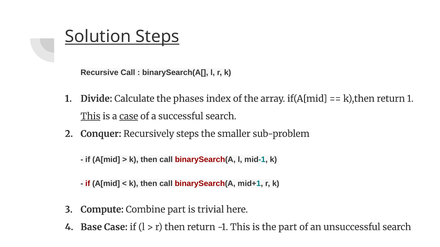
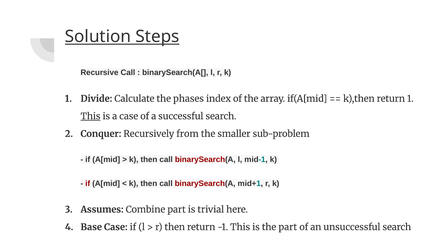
case underline: present -> none (129, 117)
Recursively steps: steps -> from (187, 134)
Compute: Compute -> Assumes (102, 210)
